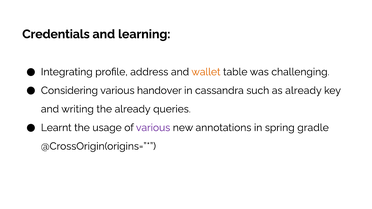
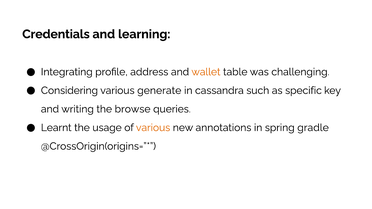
handover: handover -> generate (159, 91)
as already: already -> specific (303, 91)
the already: already -> browse (133, 109)
various colour: purple -> orange (153, 128)
